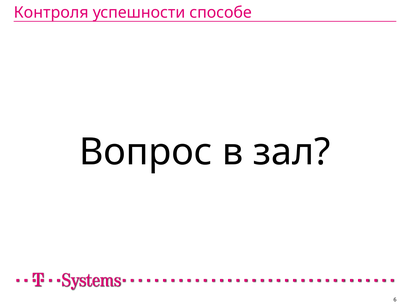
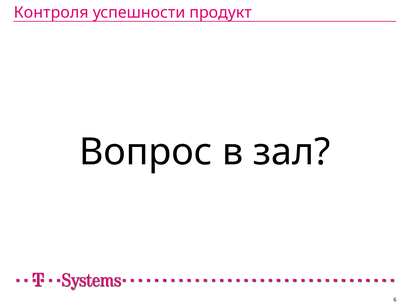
способе: способе -> продукт (221, 13)
